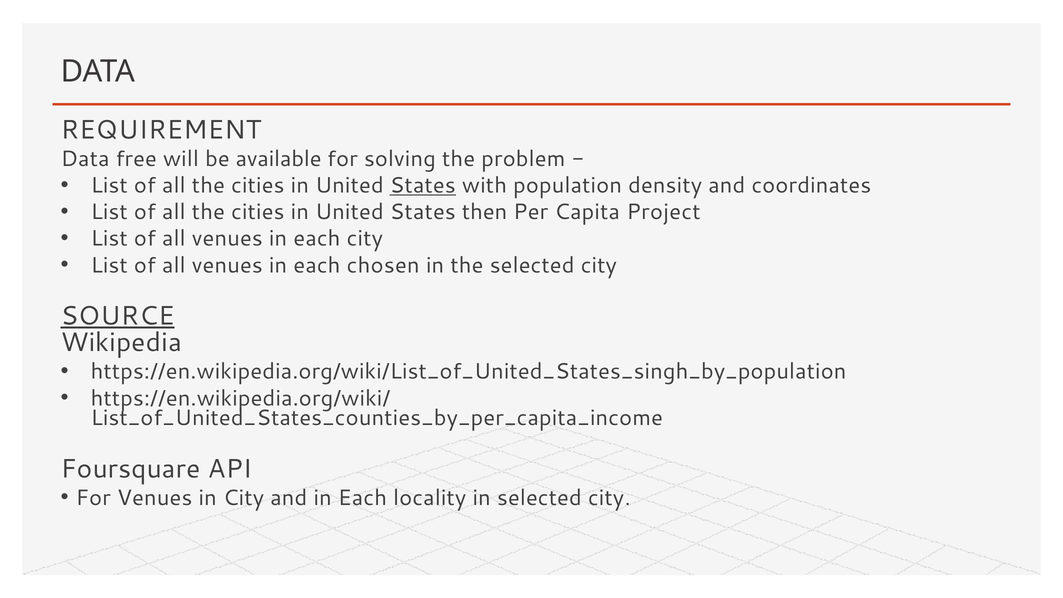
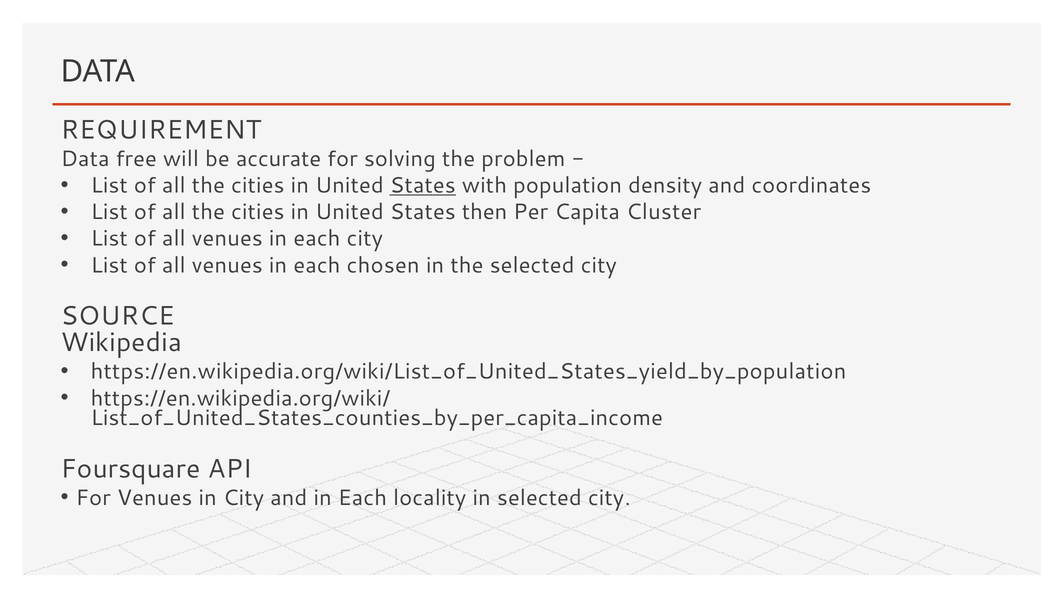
available: available -> accurate (279, 159)
Project: Project -> Cluster (664, 212)
SOURCE underline: present -> none (118, 316)
https://en.wikipedia.org/wiki/List_of_United_States_singh_by_population: https://en.wikipedia.org/wiki/List_of_United_States_singh_by_population -> https://en.wikipedia.org/wiki/List_of_United_States_yield_by_population (468, 372)
